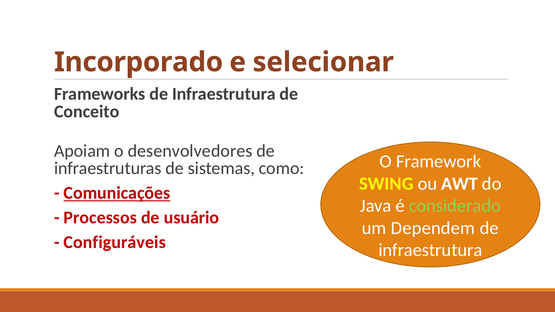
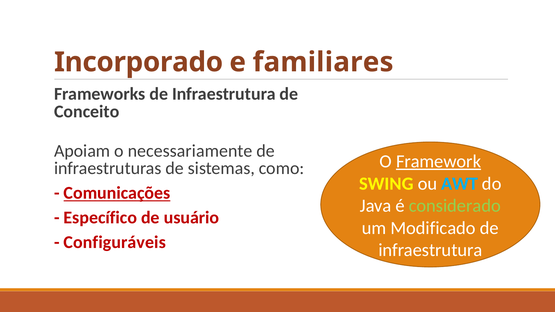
selecionar: selecionar -> familiares (323, 62)
desenvolvedores: desenvolvedores -> necessariamente (190, 151)
Framework underline: none -> present (439, 161)
AWT colour: white -> light blue (460, 184)
Processos: Processos -> Específico (100, 218)
Dependem: Dependem -> Modificado (433, 228)
